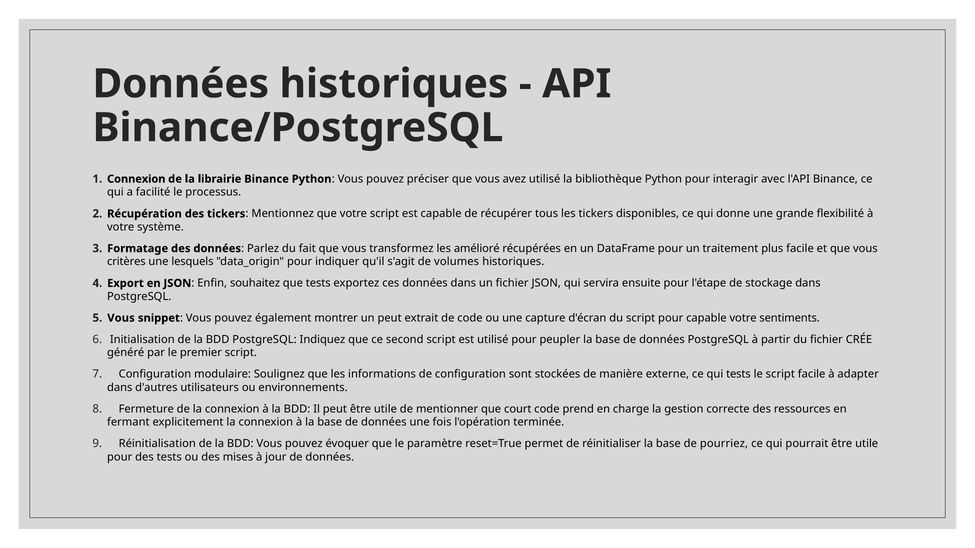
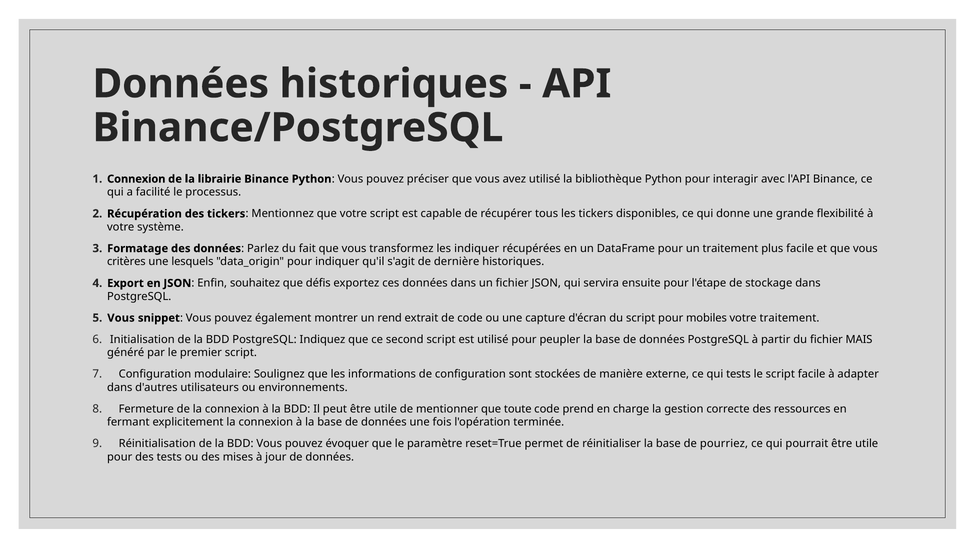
les amélioré: amélioré -> indiquer (477, 249)
volumes: volumes -> dernière (457, 262)
que tests: tests -> défis (318, 283)
un peut: peut -> rend (390, 318)
pour capable: capable -> mobiles (706, 318)
votre sentiments: sentiments -> traitement (790, 318)
CRÉE: CRÉE -> MAIS (859, 340)
court: court -> toute (518, 409)
